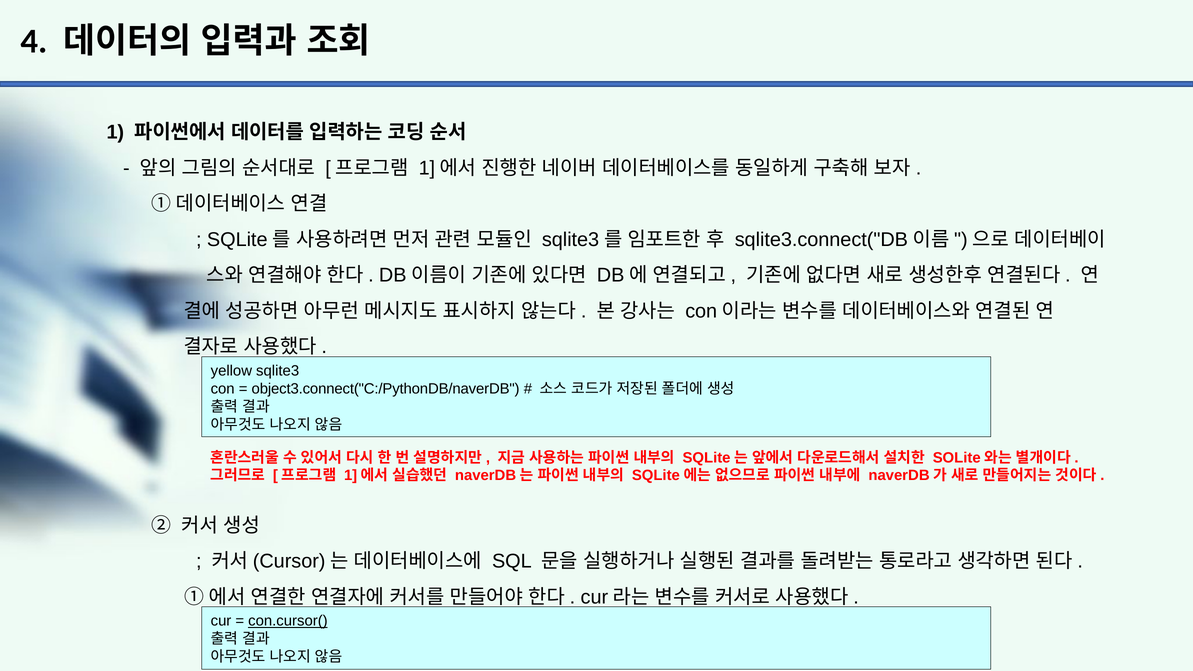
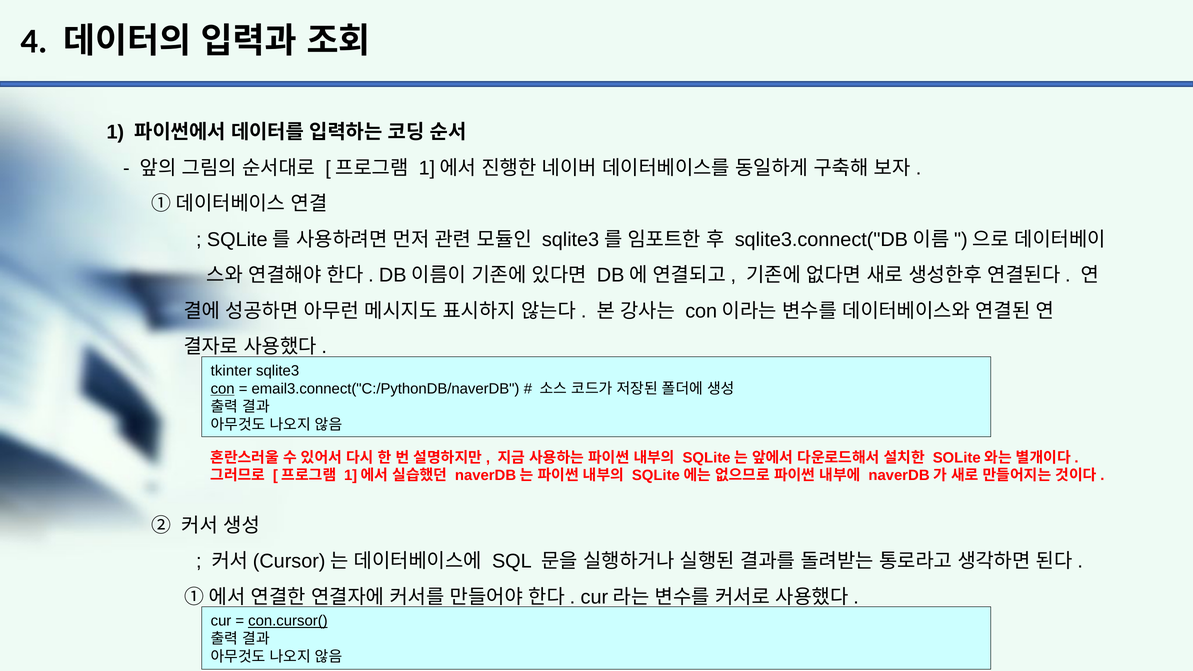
yellow: yellow -> tkinter (231, 371)
con underline: none -> present (223, 389)
object3.connect("C:/PythonDB/naverDB: object3.connect("C:/PythonDB/naverDB -> email3.connect("C:/PythonDB/naverDB (386, 389)
